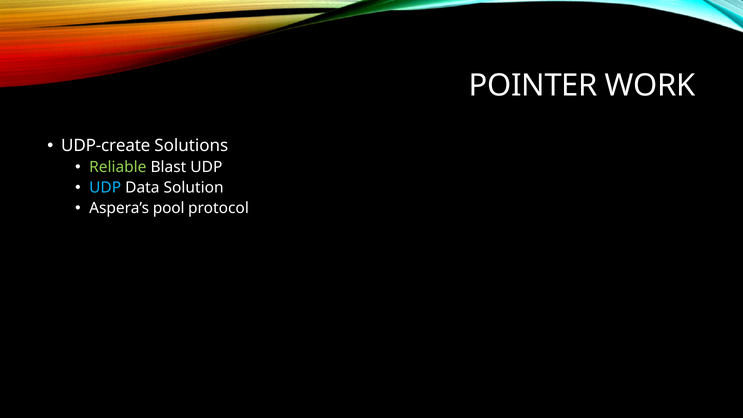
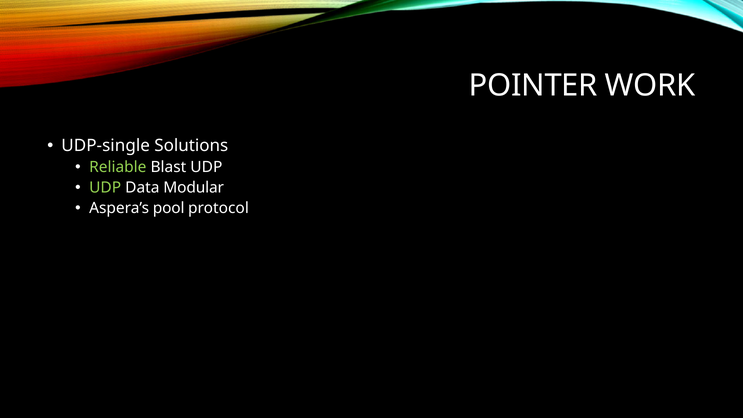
UDP-create: UDP-create -> UDP-single (106, 146)
UDP colour: light blue -> light green (105, 188)
Solution: Solution -> Modular (194, 188)
